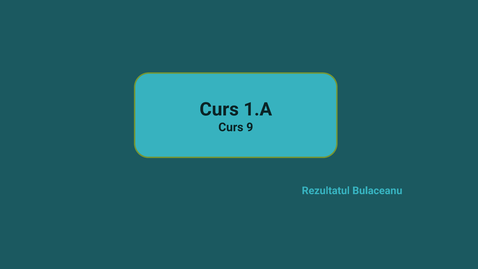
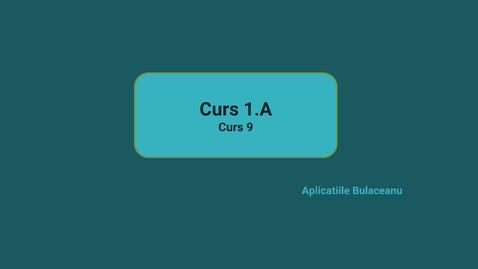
Rezultatul: Rezultatul -> Aplicatiile (326, 191)
